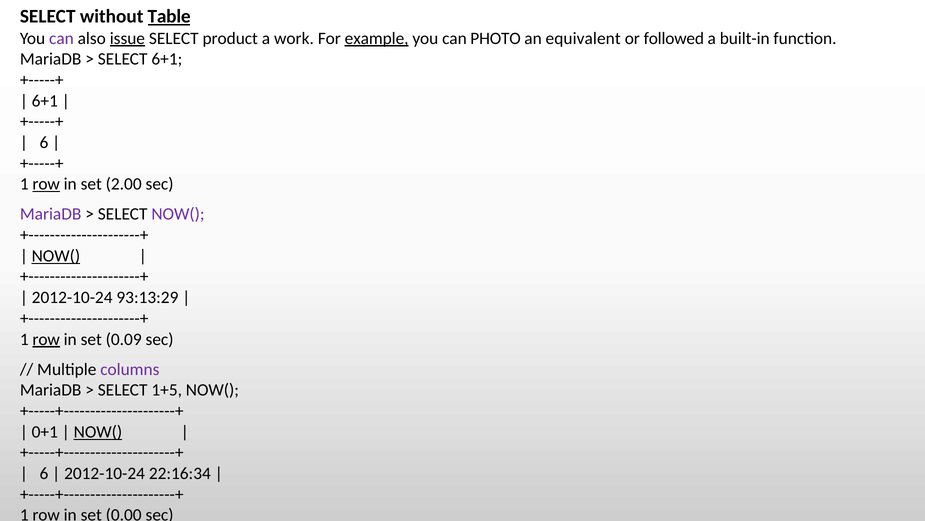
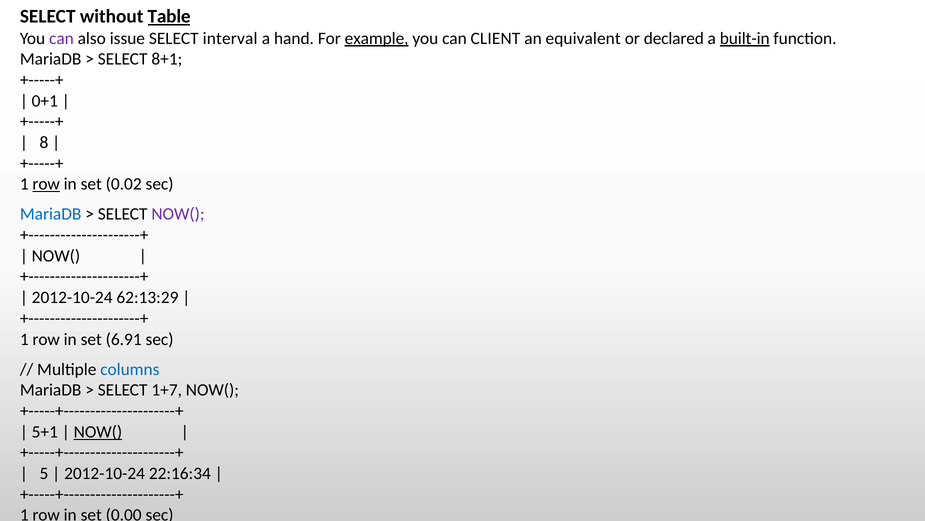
issue underline: present -> none (127, 38)
product: product -> interval (230, 38)
work: work -> hand (294, 38)
PHOTO: PHOTO -> CLIENT (495, 38)
followed: followed -> declared (674, 38)
built-in underline: none -> present (745, 38)
SELECT 6+1: 6+1 -> 8+1 (167, 59)
6+1: 6+1 -> 0+1 (45, 101)
6: 6 -> 8 (44, 142)
2.00: 2.00 -> 0.02 (124, 184)
MariaDB colour: purple -> blue (51, 214)
NOW( underline: present -> none (56, 256)
93:13:29: 93:13:29 -> 62:13:29 (147, 297)
row underline: present -> none (46, 339)
0.09: 0.09 -> 6.91 (124, 339)
columns colour: purple -> blue (130, 369)
1+5: 1+5 -> 1+7 (167, 390)
0+1: 0+1 -> 5+1 (45, 431)
6: 6 -> 5 (44, 473)
